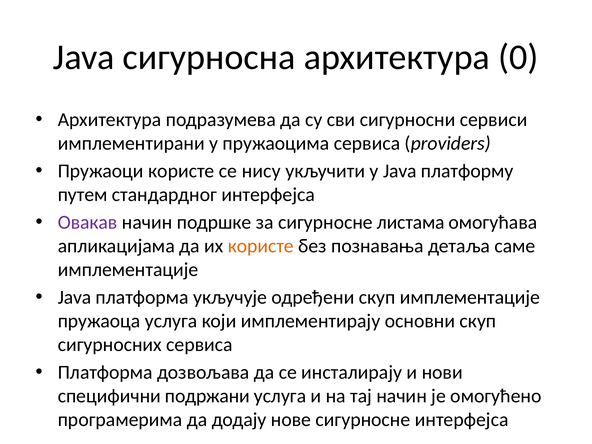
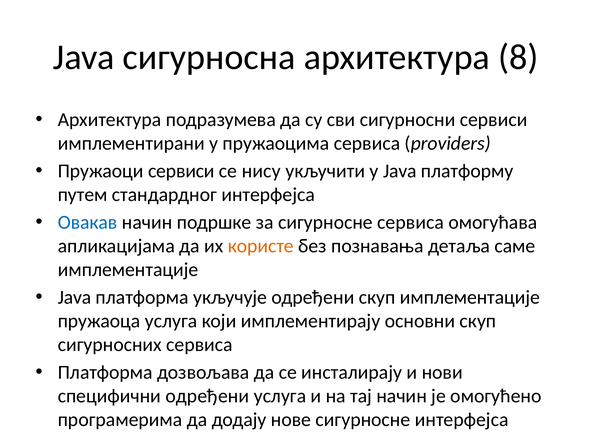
0: 0 -> 8 (518, 57)
Пружаоци користе: користе -> сервиси (181, 171)
Овакав colour: purple -> blue (88, 222)
сигурносне листама: листама -> сервиса (411, 222)
специфични подржани: подржани -> одређени (207, 396)
